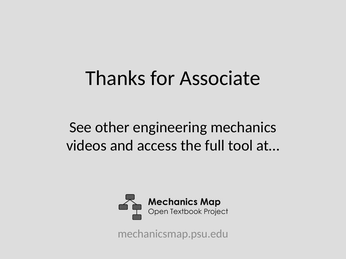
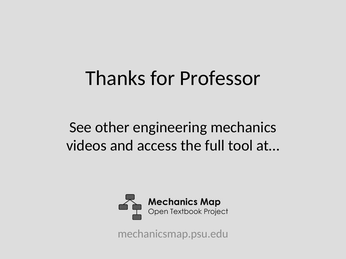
Associate: Associate -> Professor (220, 78)
